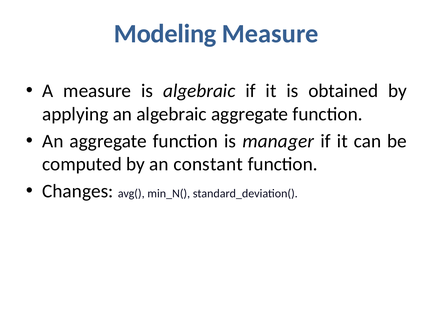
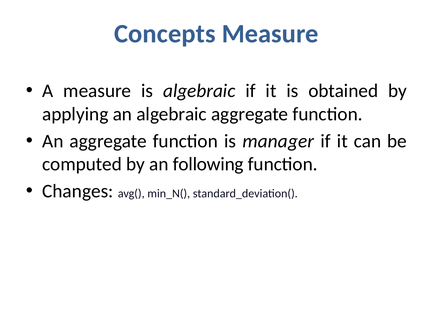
Modeling: Modeling -> Concepts (165, 34)
constant: constant -> following (208, 164)
